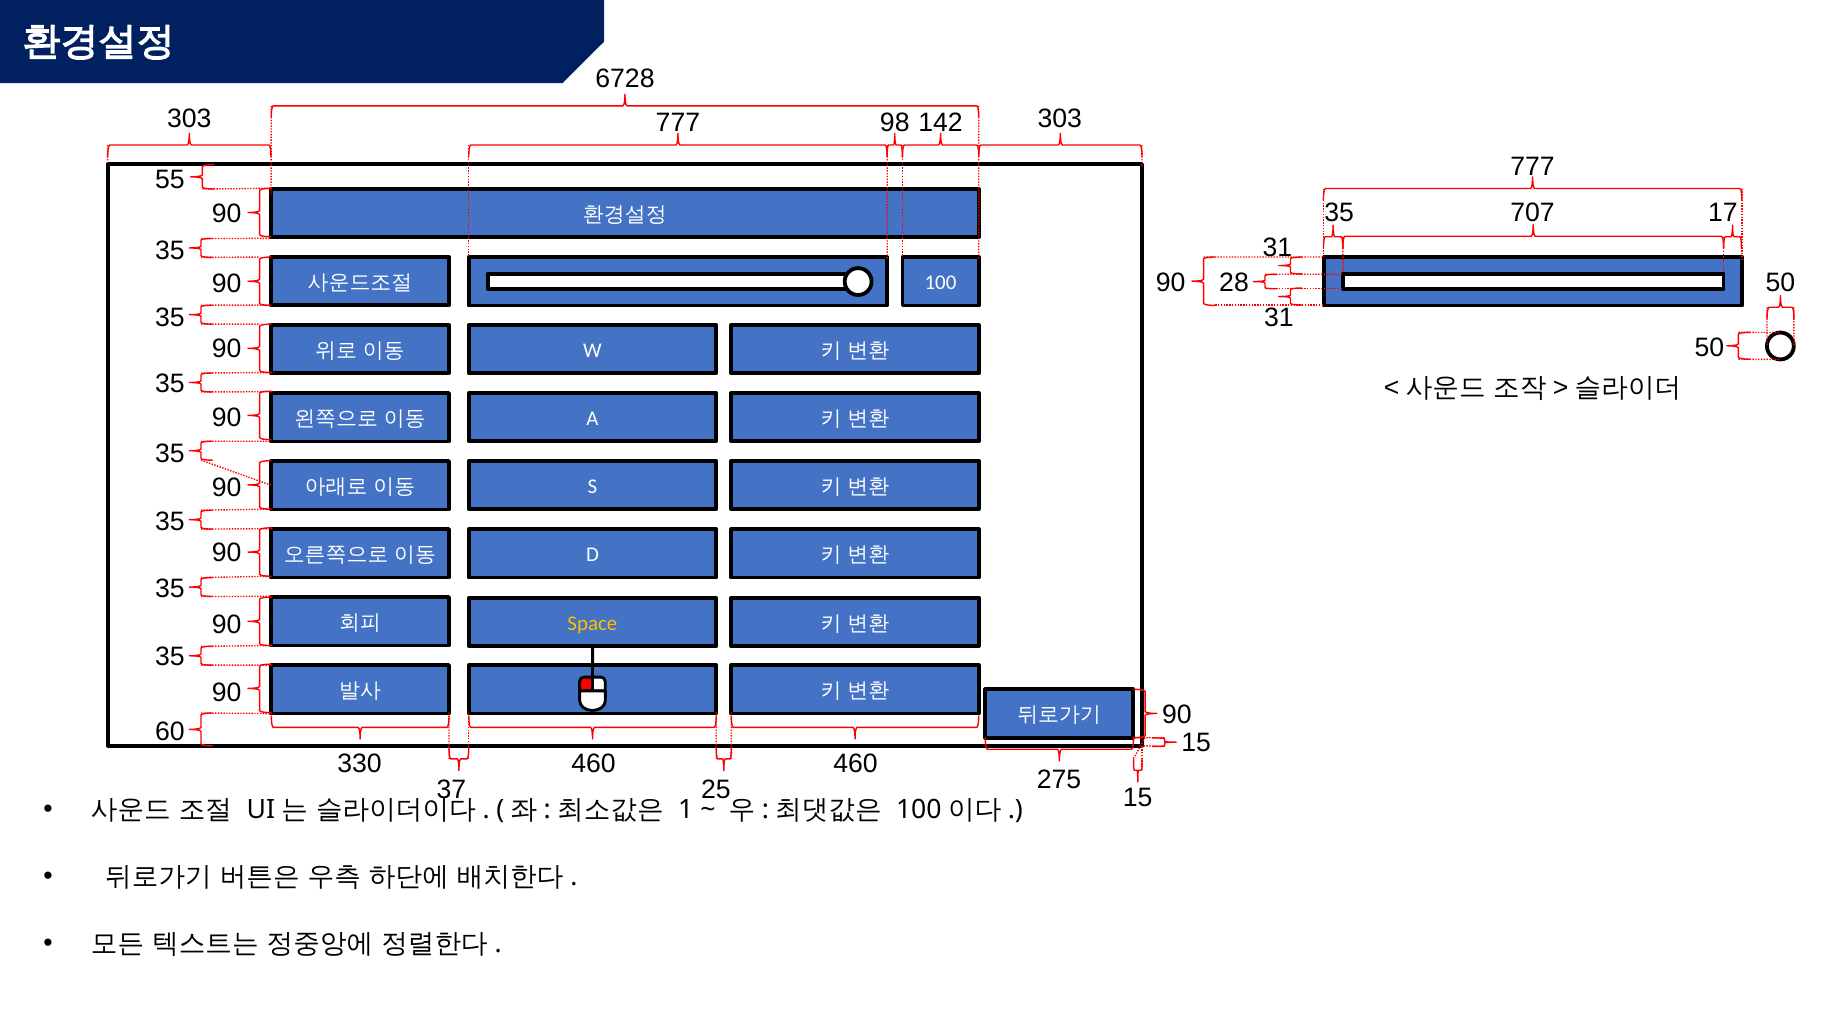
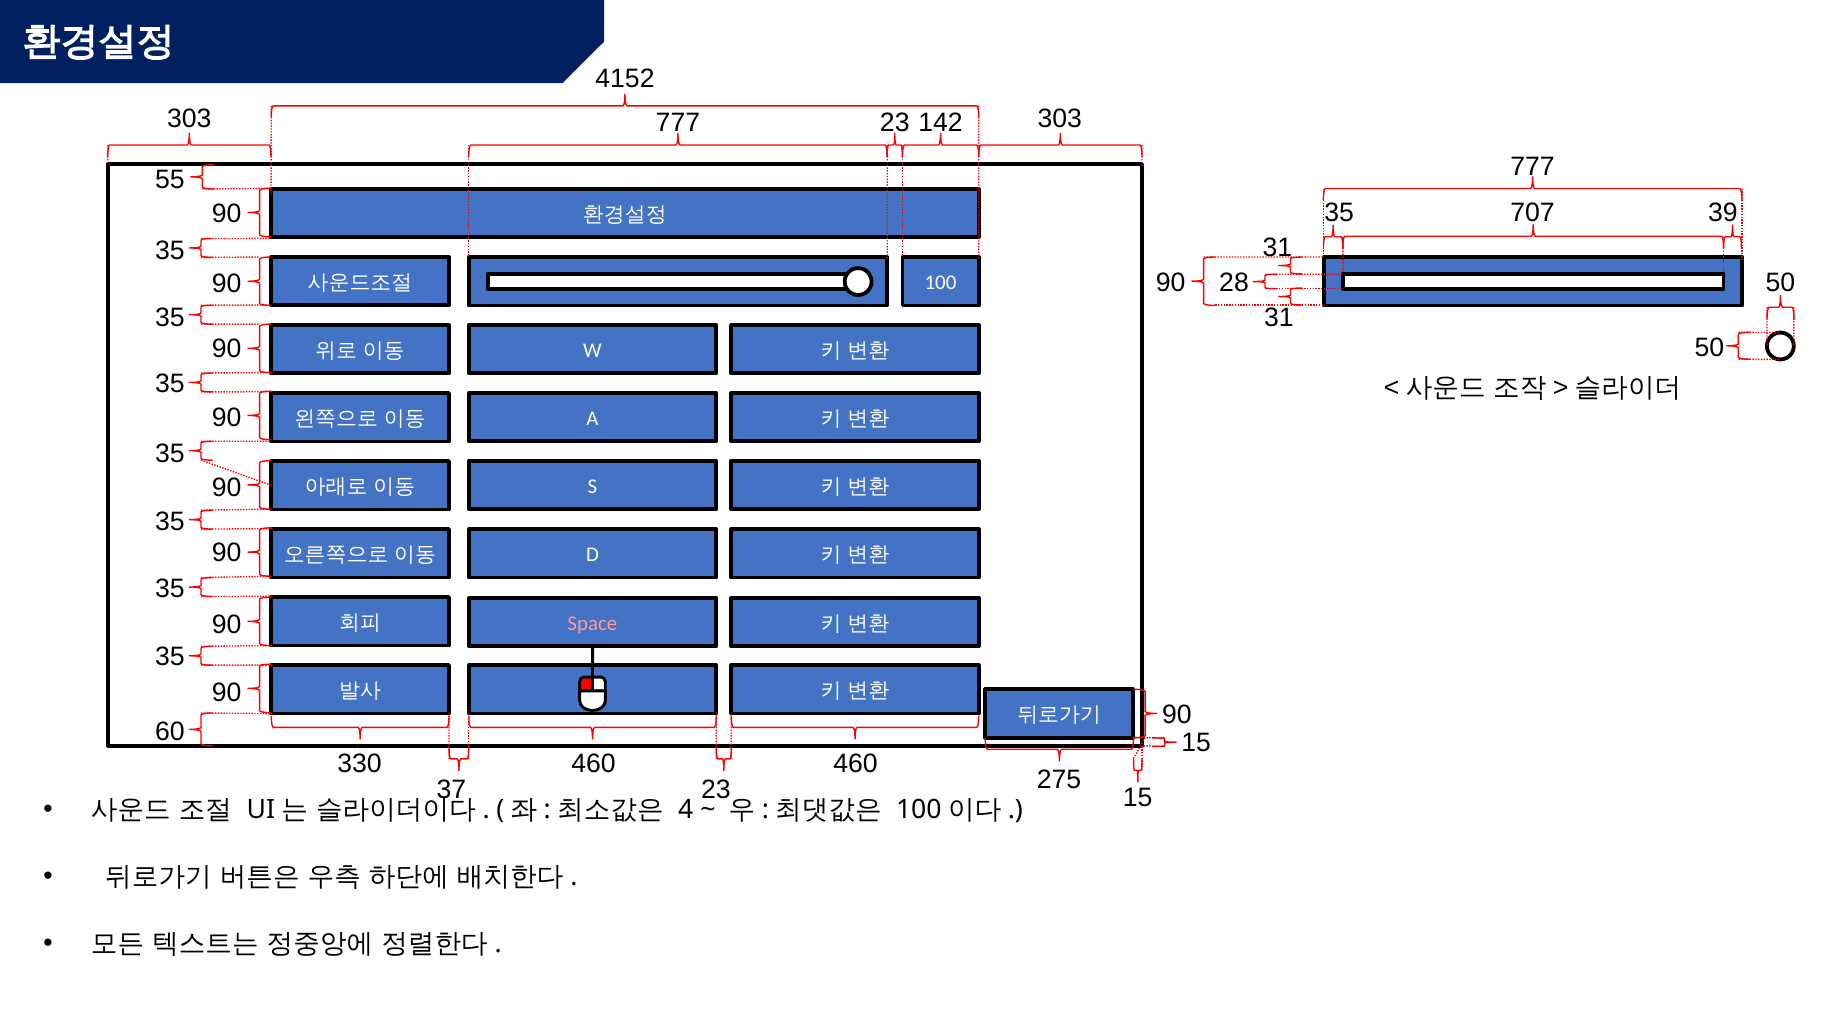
6728: 6728 -> 4152 (625, 78)
777 98: 98 -> 23 (895, 123)
17: 17 -> 39 (1723, 213)
Space colour: yellow -> pink (592, 623)
37 25: 25 -> 23 (716, 789)
1: 1 -> 4 (686, 810)
